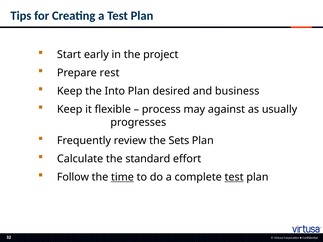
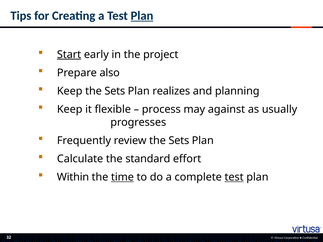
Plan underline: none -> present (142, 16)
Start underline: none -> present (69, 55)
rest: rest -> also (110, 73)
Keep the Into: Into -> Sets (115, 91)
desired: desired -> realizes (171, 91)
business: business -> planning (237, 91)
Follow: Follow -> Within (73, 177)
